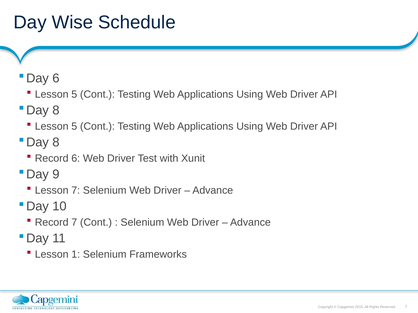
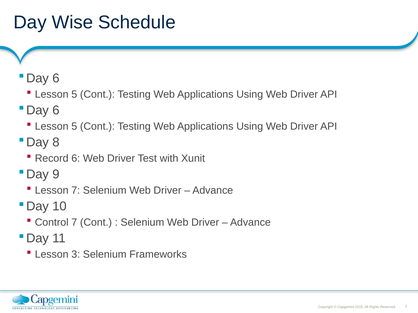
8: 8 -> 6 (56, 110)
Record: Record -> Control (52, 223)
1: 1 -> 3 (76, 255)
